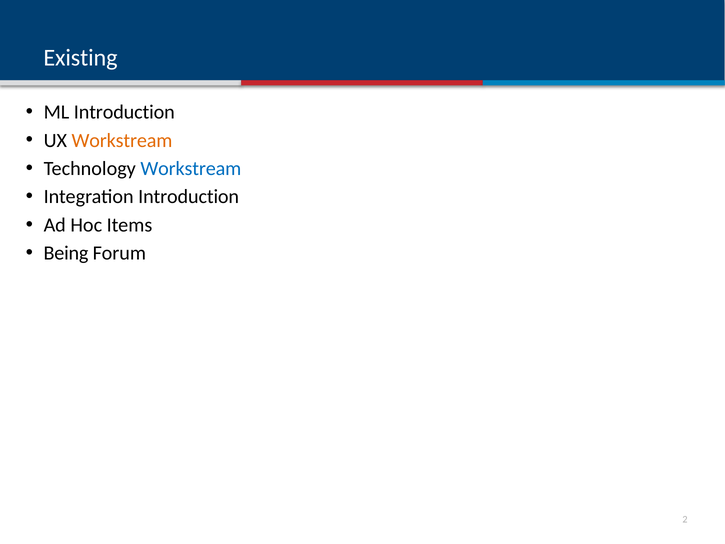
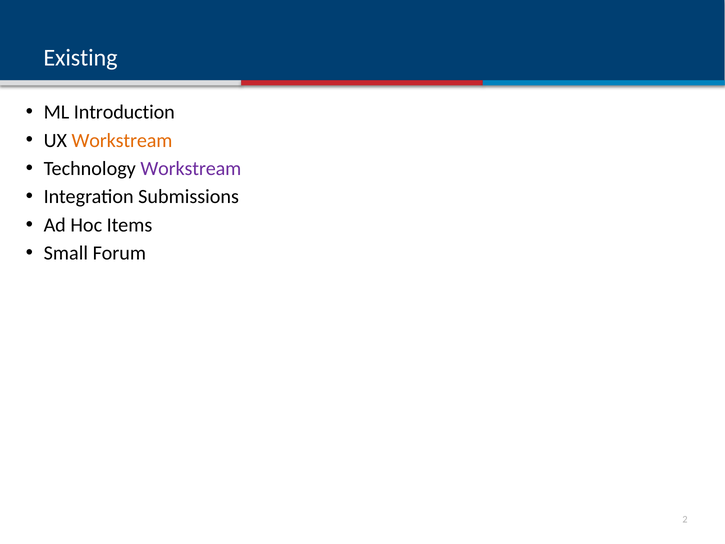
Workstream colour: blue -> purple (191, 169)
Integration Introduction: Introduction -> Submissions (189, 197)
Being: Being -> Small (66, 253)
